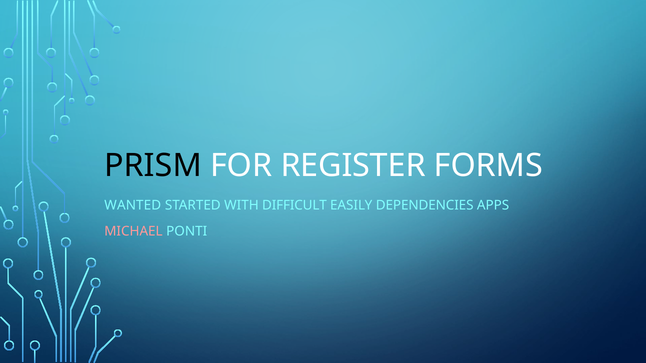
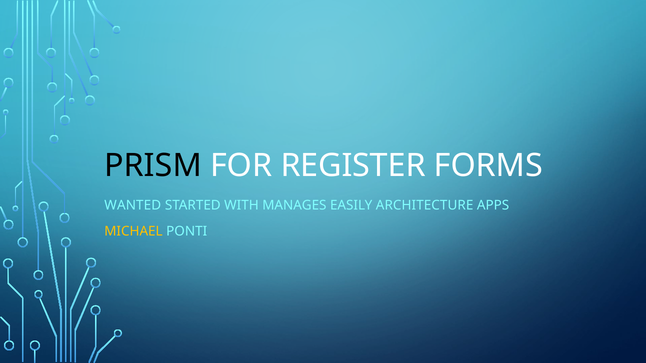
DIFFICULT: DIFFICULT -> MANAGES (294, 206)
DEPENDENCIES: DEPENDENCIES -> ARCHITECTURE (425, 206)
MICHAEL colour: pink -> yellow (133, 232)
